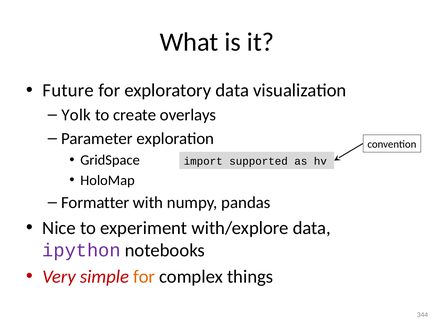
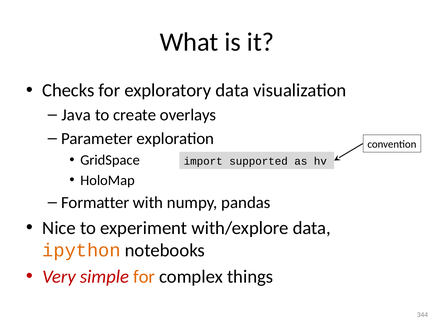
Future: Future -> Checks (68, 91)
Yolk: Yolk -> Java (76, 115)
ipython colour: purple -> orange (82, 251)
